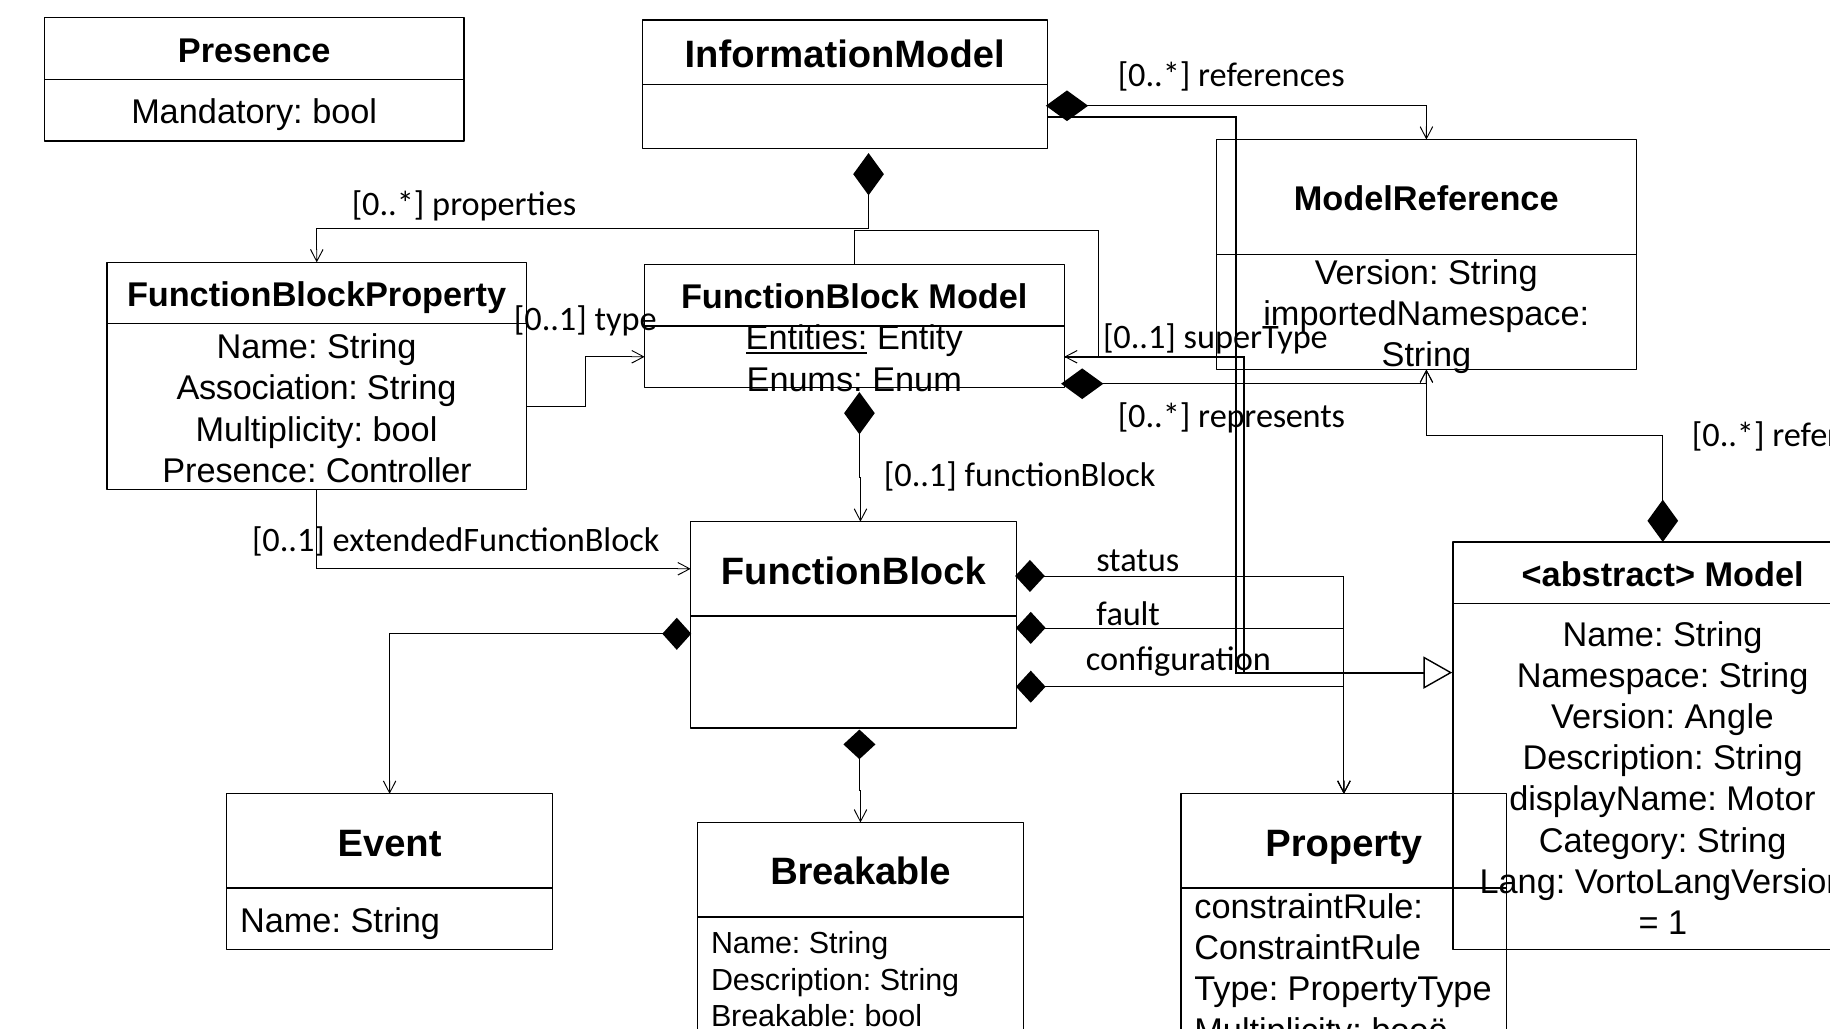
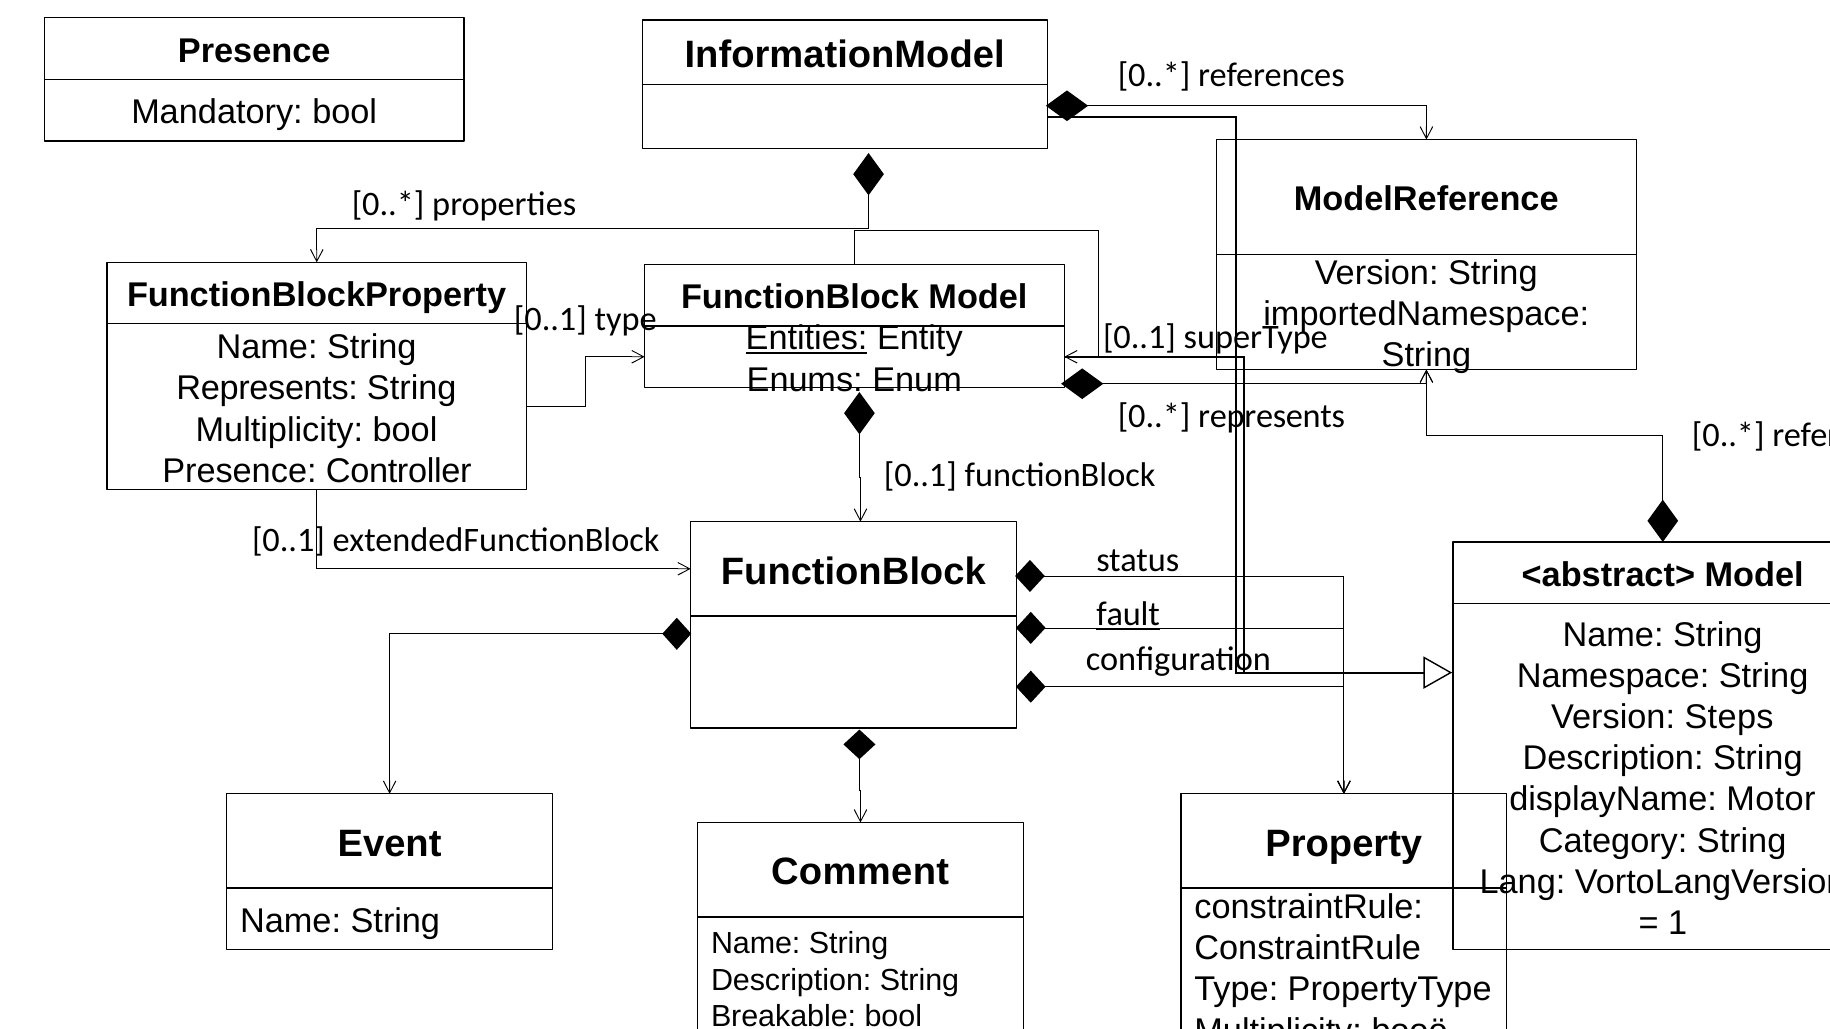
Association: Association -> Represents (267, 389)
fault underline: none -> present (1128, 614)
Angle: Angle -> Steps (1729, 718)
Breakable: Breakable -> Comment (860, 873)
